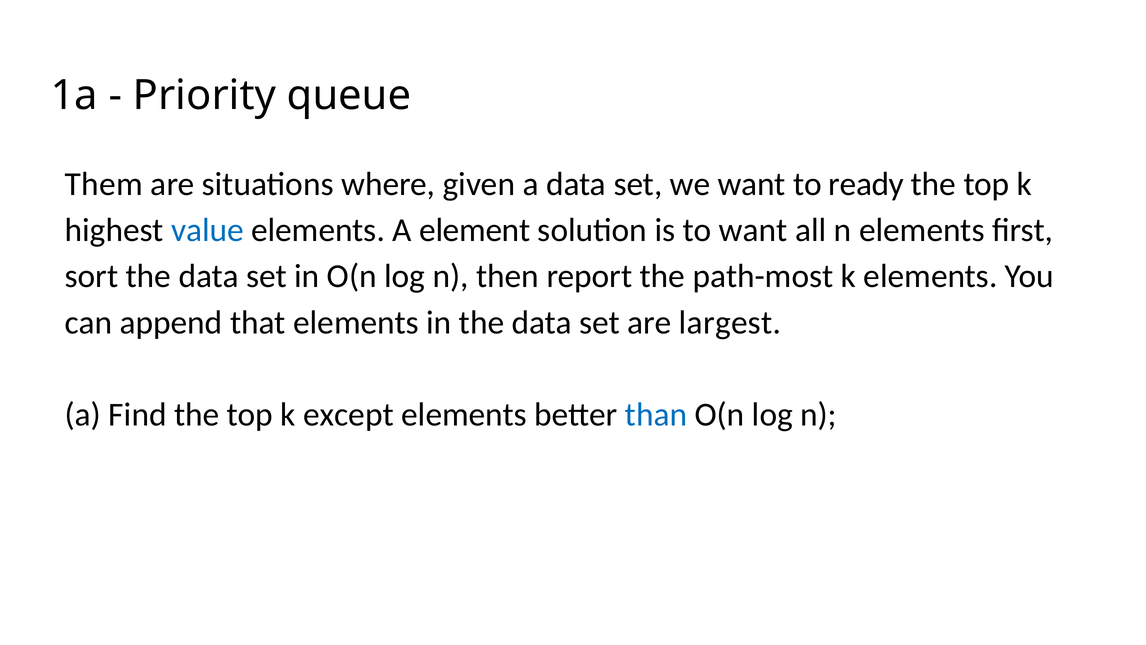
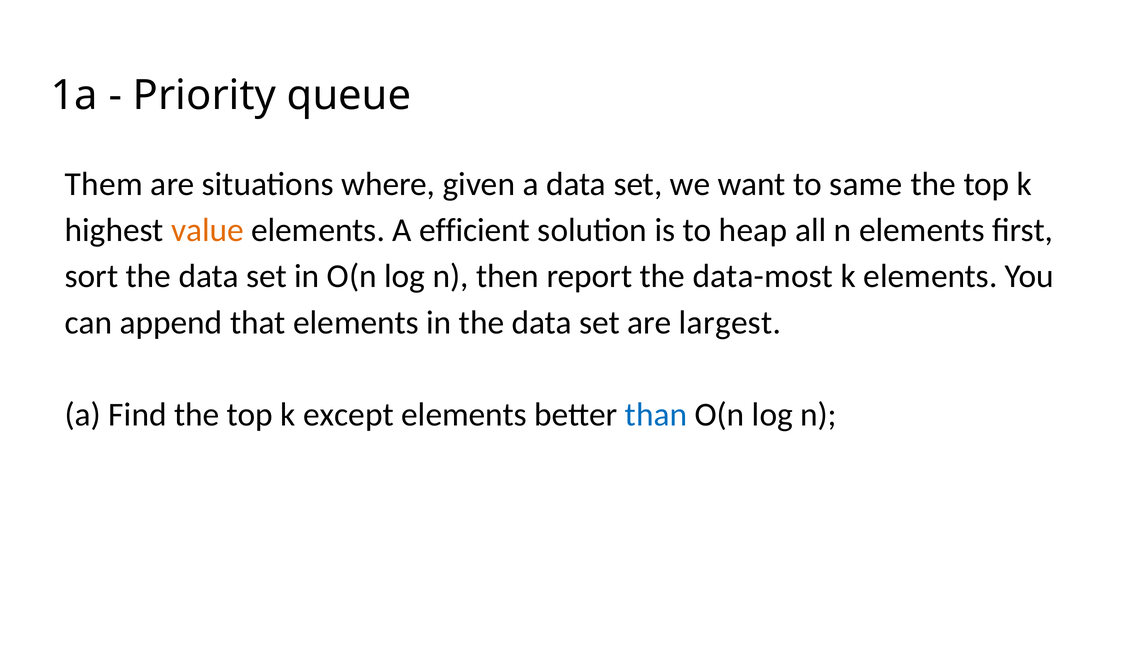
ready: ready -> same (866, 184)
value colour: blue -> orange (207, 230)
element: element -> efficient (475, 230)
to want: want -> heap (753, 230)
path-most: path-most -> data-most (763, 276)
